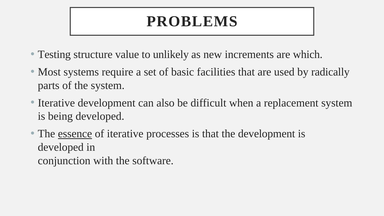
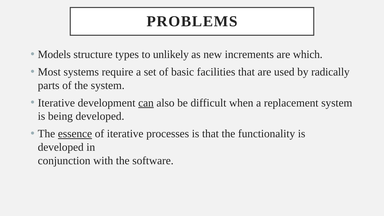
Testing: Testing -> Models (54, 54)
value: value -> types (127, 54)
can underline: none -> present (146, 103)
the development: development -> functionality (267, 134)
